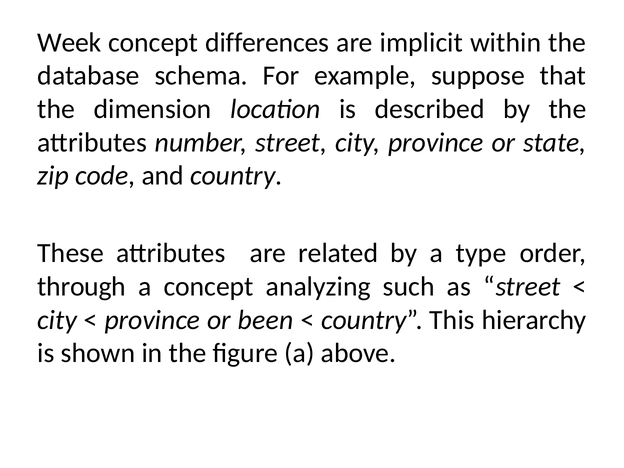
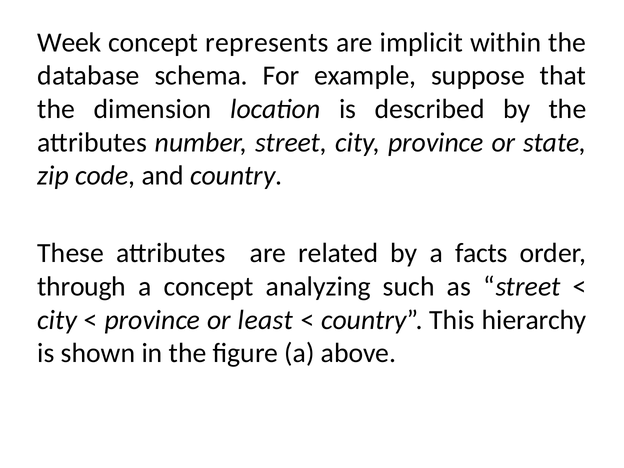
differences: differences -> represents (267, 43)
type: type -> facts (481, 253)
been: been -> least (265, 320)
